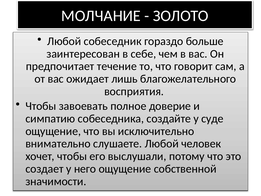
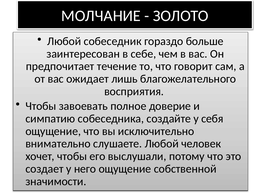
суде: суде -> себя (212, 118)
